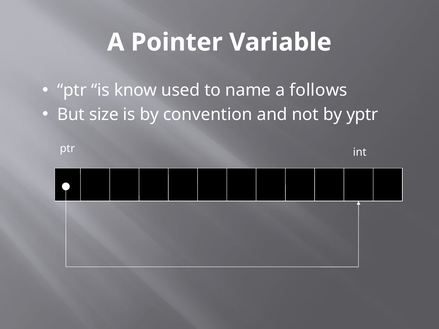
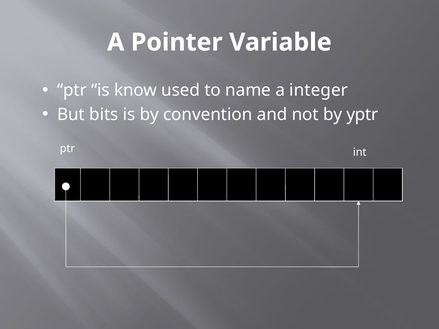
follows: follows -> integer (319, 90)
size: size -> bits (104, 115)
